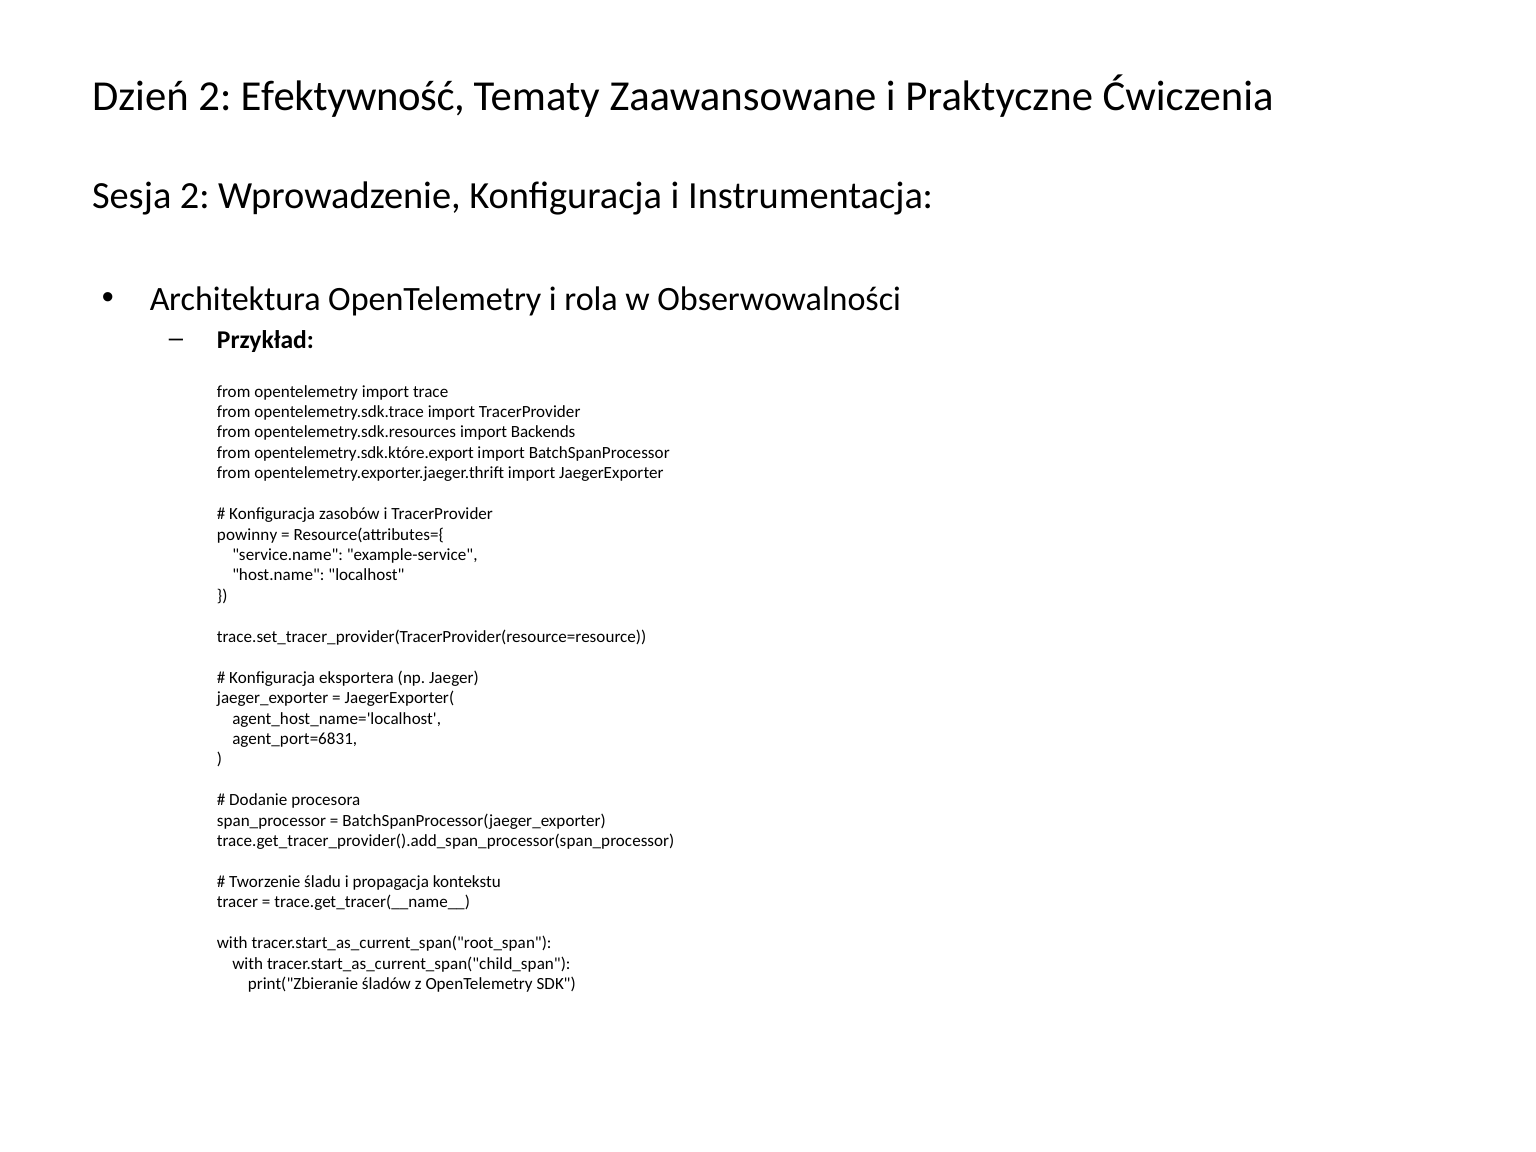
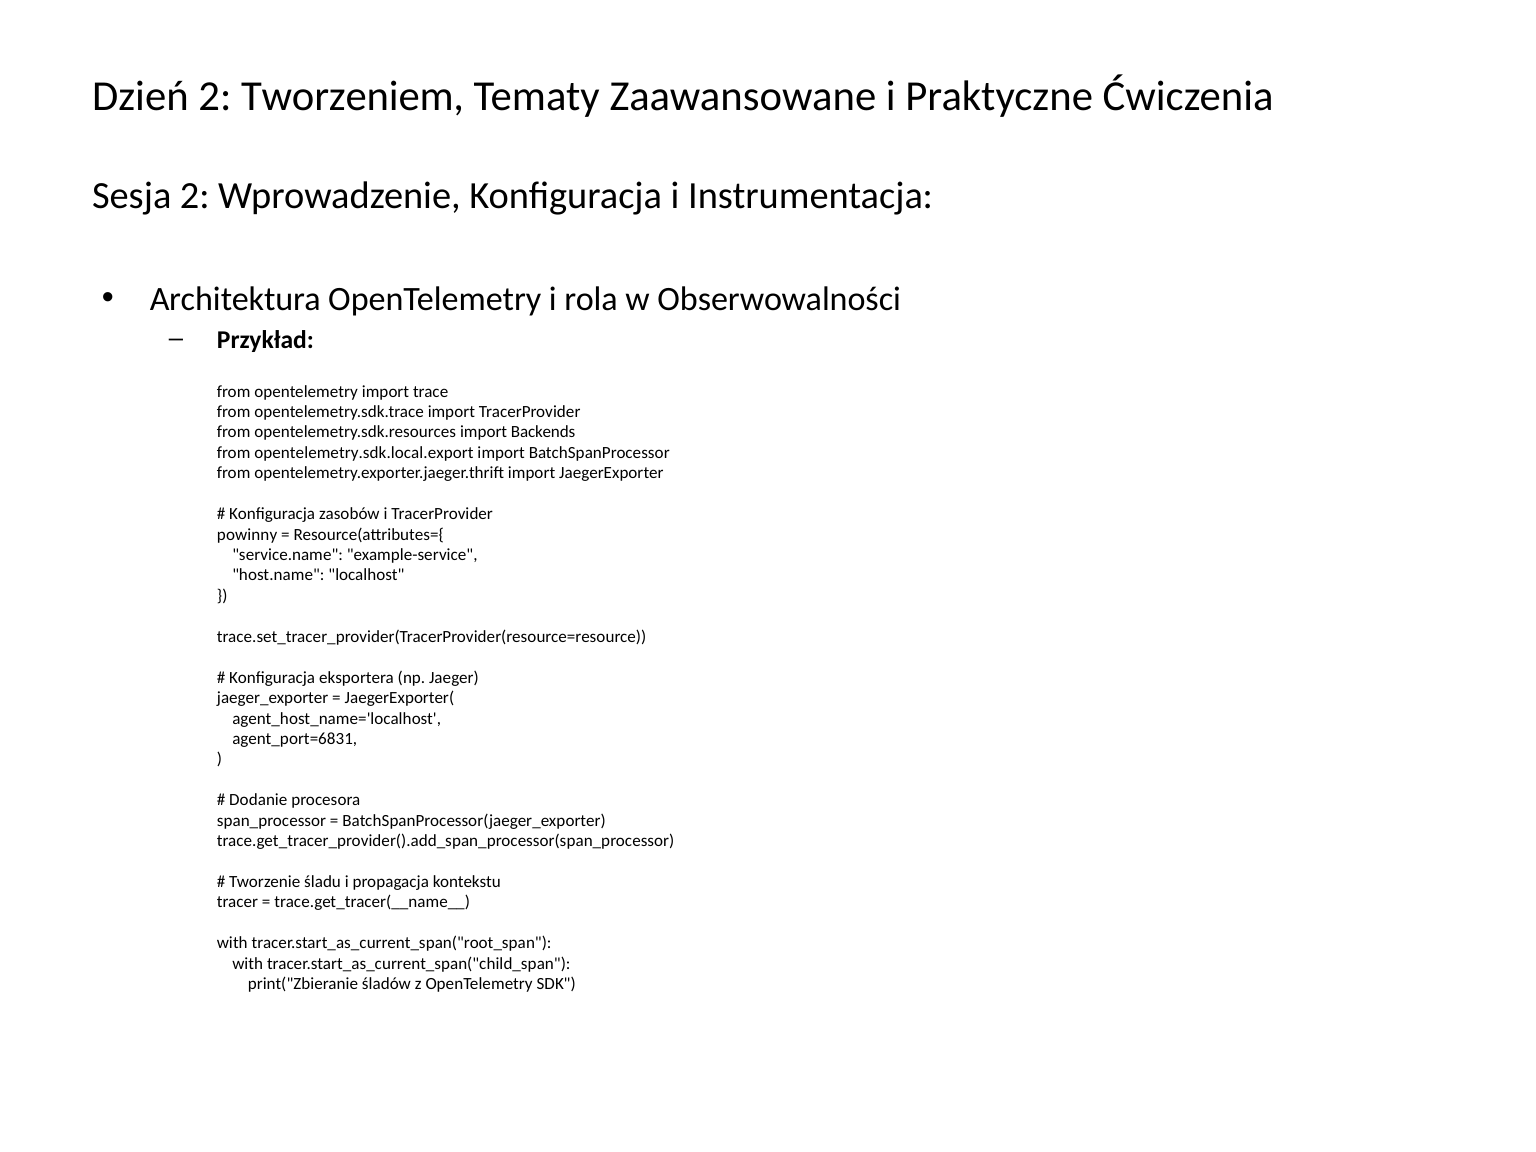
Efektywność: Efektywność -> Tworzeniem (353, 96)
opentelemetry.sdk.które.export: opentelemetry.sdk.które.export -> opentelemetry.sdk.local.export (364, 453)
